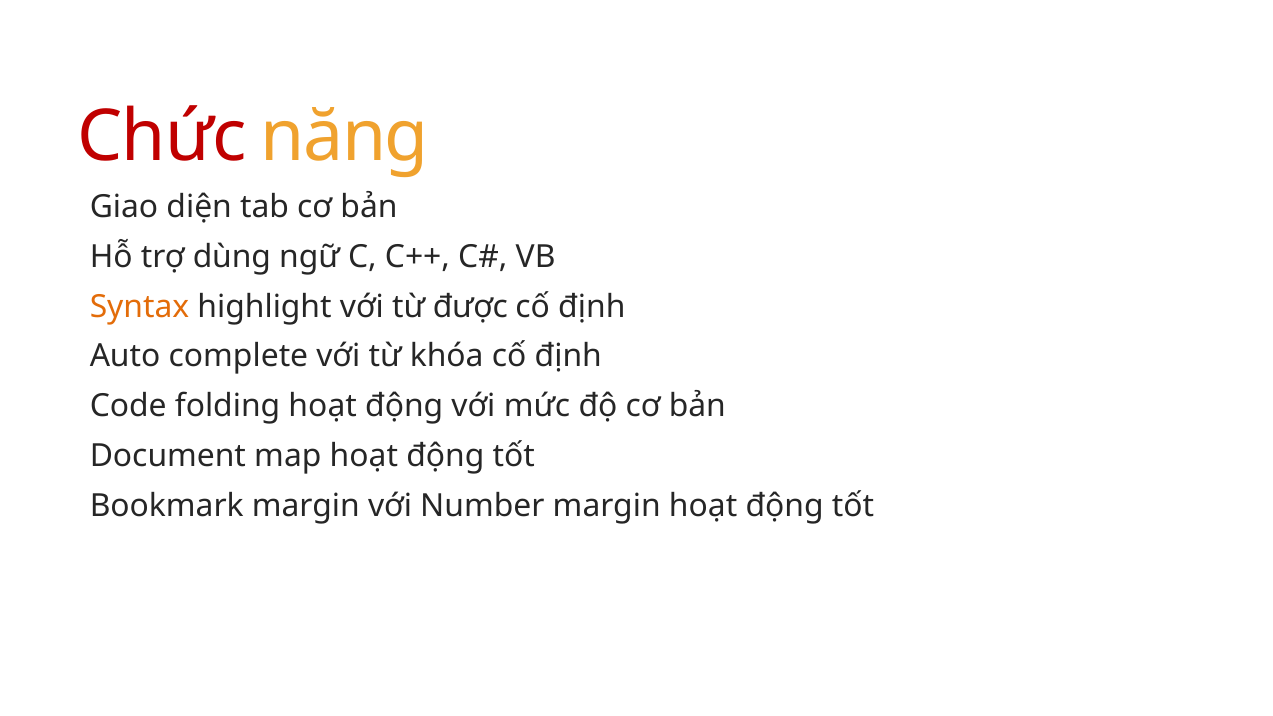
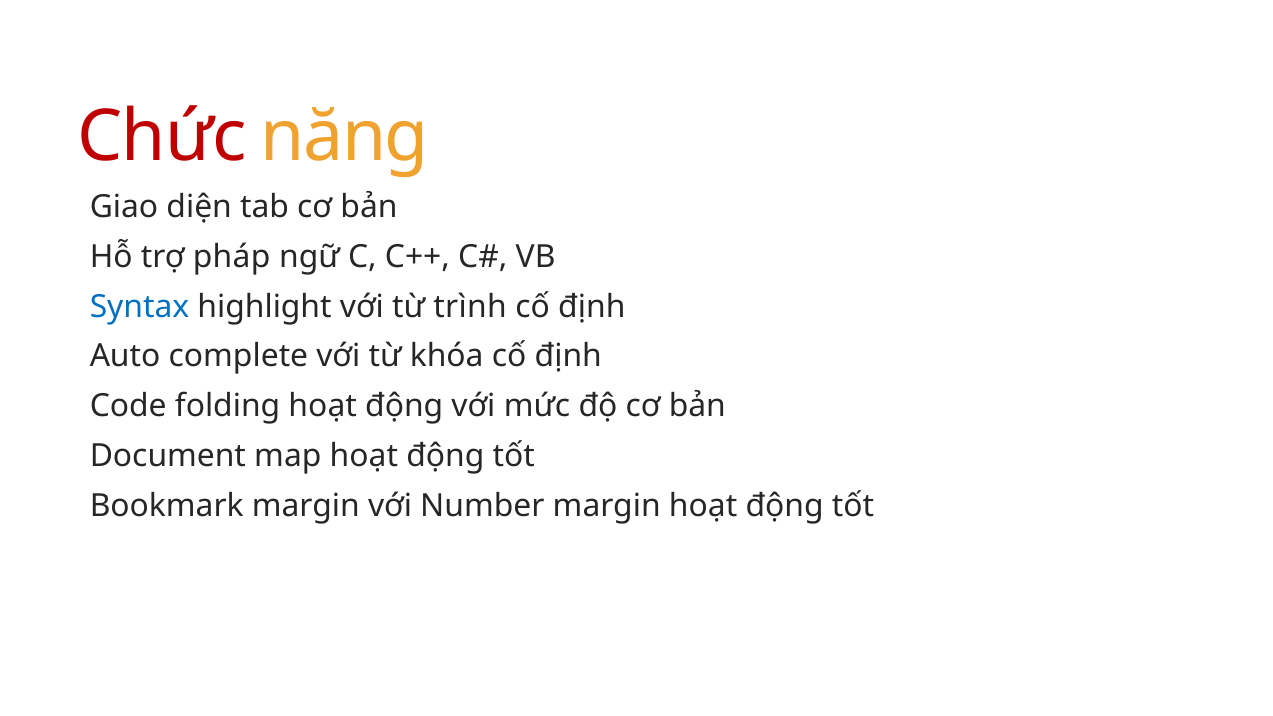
dùng: dùng -> pháp (232, 257)
Syntax colour: orange -> blue (139, 307)
được: được -> trình (470, 307)
